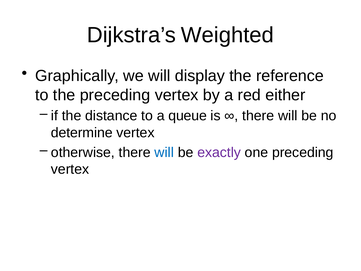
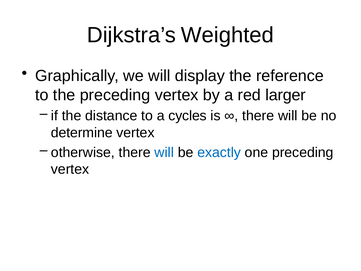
either: either -> larger (286, 95)
queue: queue -> cycles (188, 116)
exactly colour: purple -> blue (219, 152)
